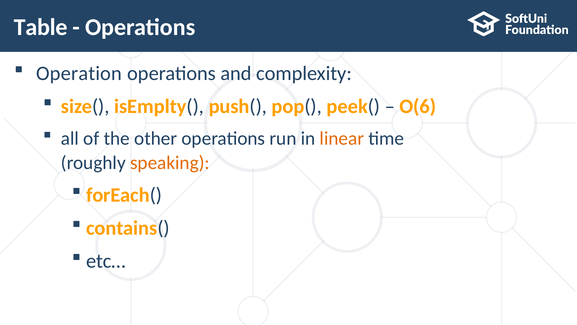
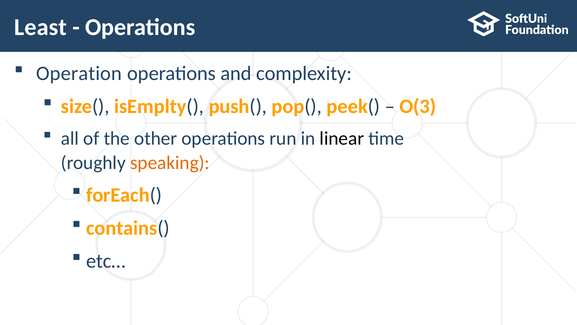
Table: Table -> Least (40, 27)
O(6: O(6 -> O(3 (418, 106)
linear colour: orange -> black (342, 138)
